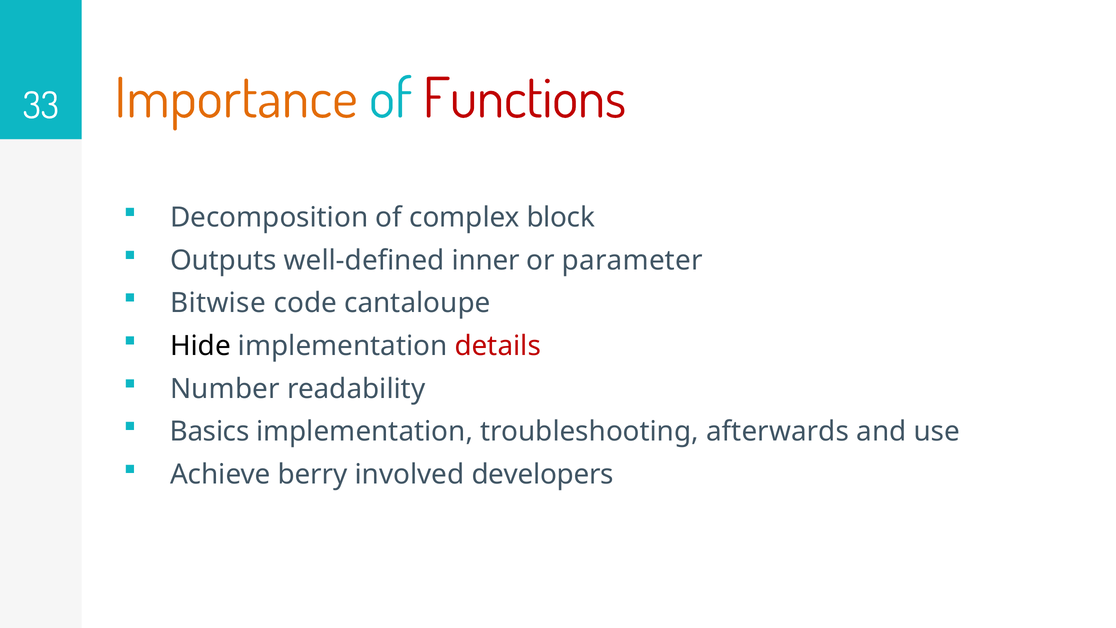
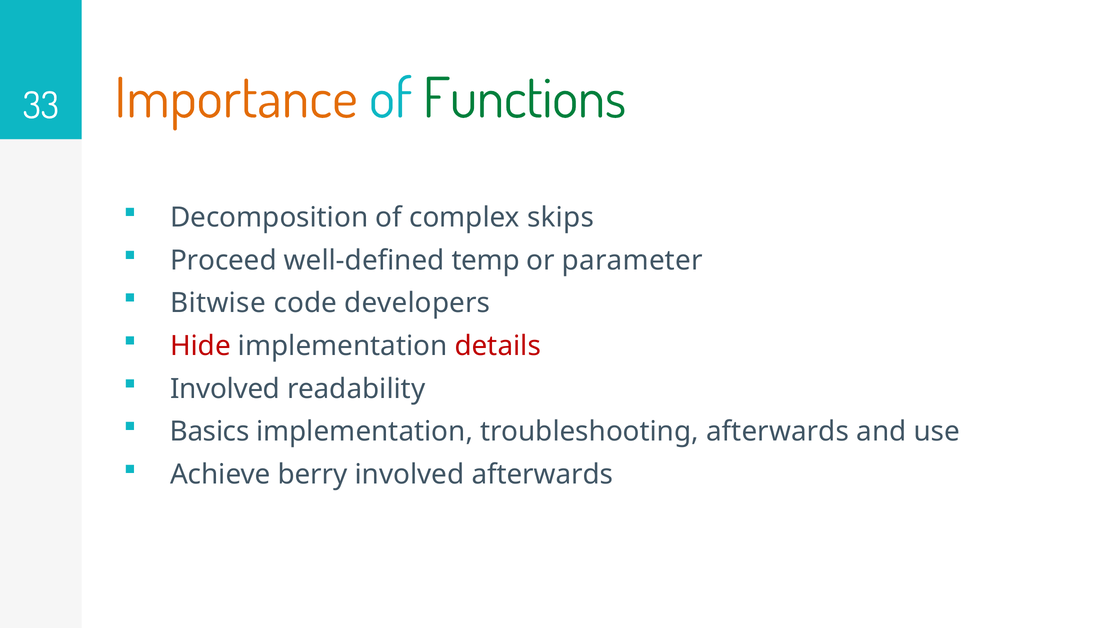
Functions colour: red -> green (524, 99)
block: block -> skips (561, 218)
Outputs: Outputs -> Proceed (223, 260)
inner: inner -> temp (486, 260)
cantaloupe: cantaloupe -> developers (417, 303)
Hide colour: black -> red (200, 346)
Number: Number -> Involved (225, 389)
involved developers: developers -> afterwards (542, 474)
